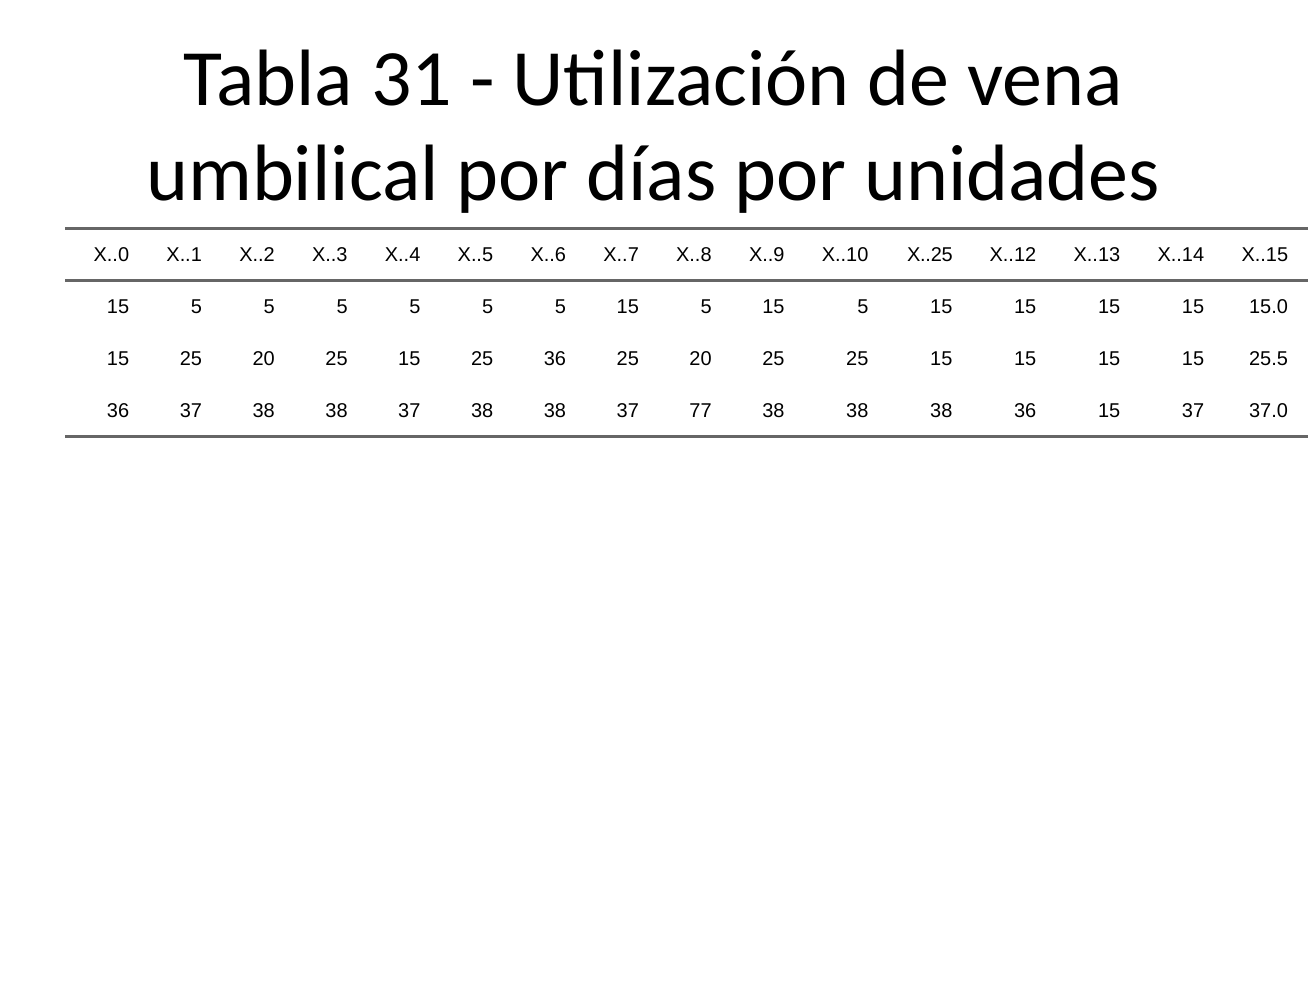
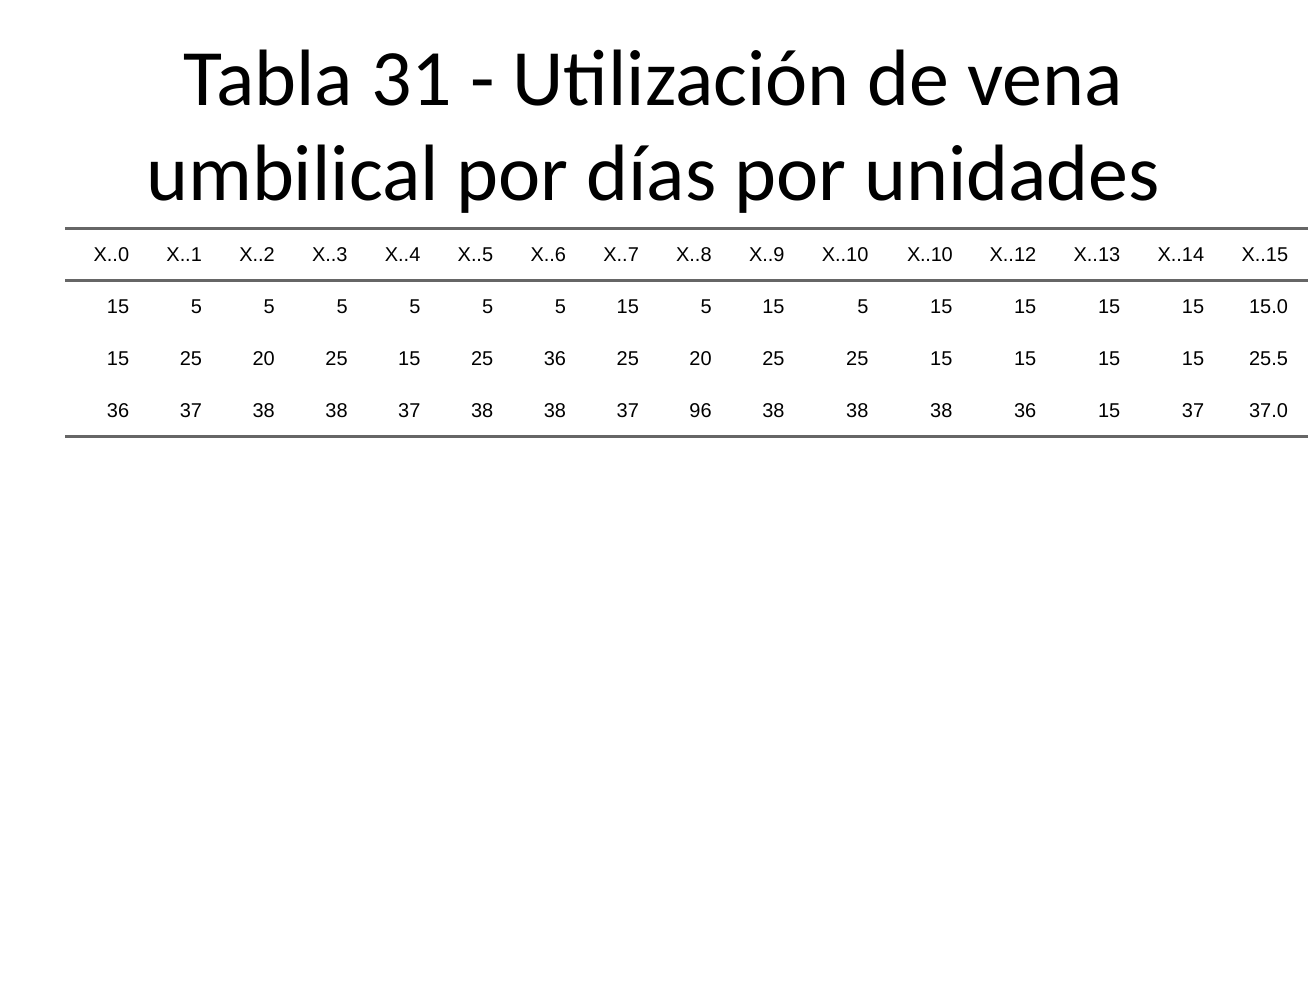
X..10 X..25: X..25 -> X..10 (930, 255)
77: 77 -> 96 (701, 411)
